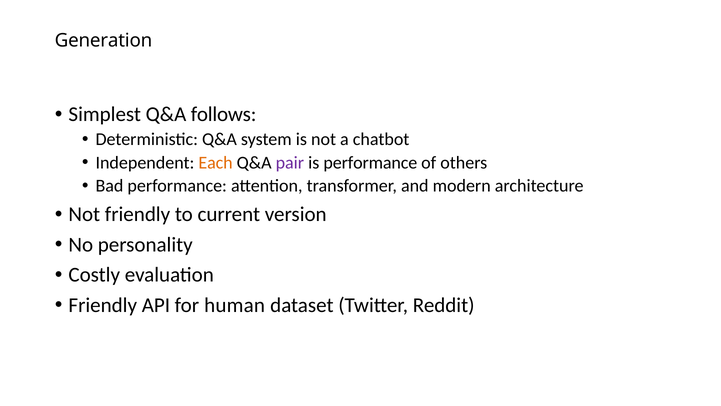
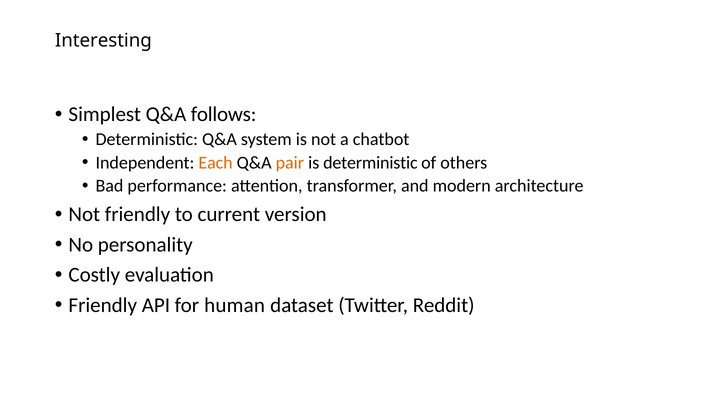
Generation: Generation -> Interesting (103, 40)
pair colour: purple -> orange (290, 162)
is performance: performance -> deterministic (370, 162)
